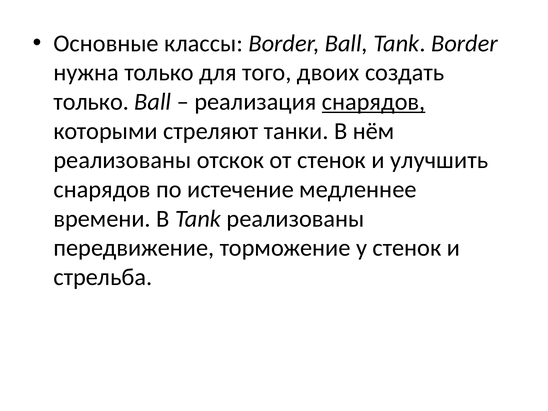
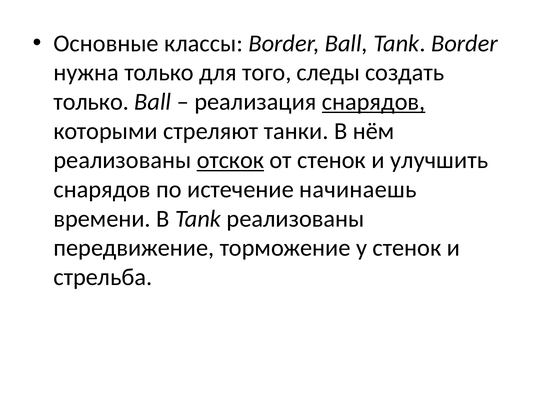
двоих: двоих -> следы (328, 73)
отскок underline: none -> present (230, 160)
медленнее: медленнее -> начинаешь (358, 189)
